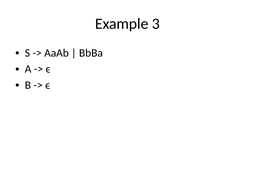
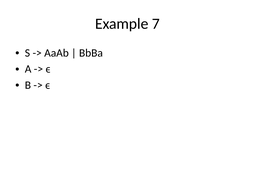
3: 3 -> 7 (156, 24)
